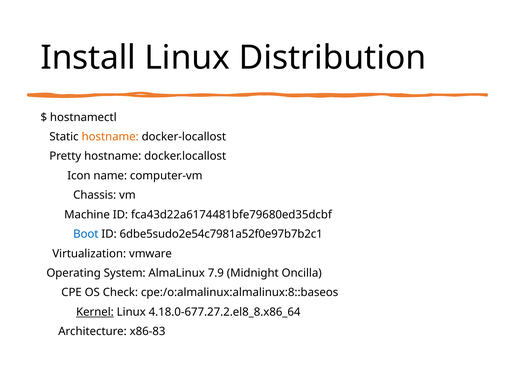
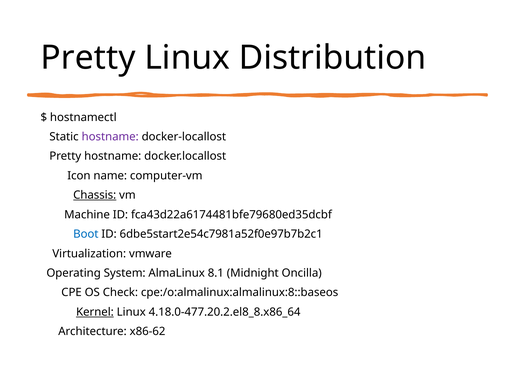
Install: Install -> Pretty (88, 58)
hostname colour: orange -> purple (110, 137)
Chassis underline: none -> present (95, 195)
6dbe5sudo2e54c7981a52f0e97b7b2c1: 6dbe5sudo2e54c7981a52f0e97b7b2c1 -> 6dbe5start2e54c7981a52f0e97b7b2c1 (221, 234)
7.9: 7.9 -> 8.1 (216, 273)
4.18.0-677.27.2.el8_8.x86_64: 4.18.0-677.27.2.el8_8.x86_64 -> 4.18.0-477.20.2.el8_8.x86_64 (225, 312)
x86-83: x86-83 -> x86-62 (148, 332)
